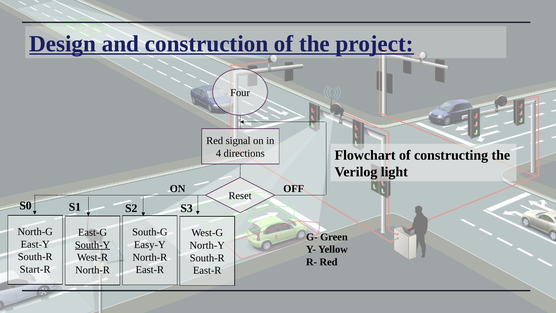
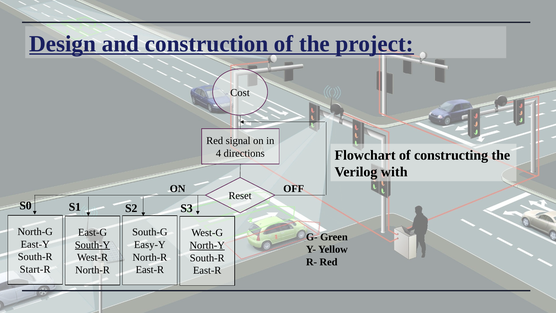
Four: Four -> Cost (240, 93)
light: light -> with (394, 172)
North-Y underline: none -> present (207, 245)
